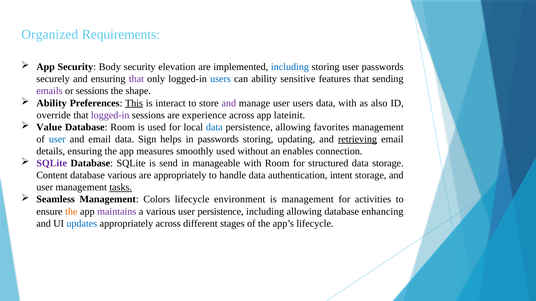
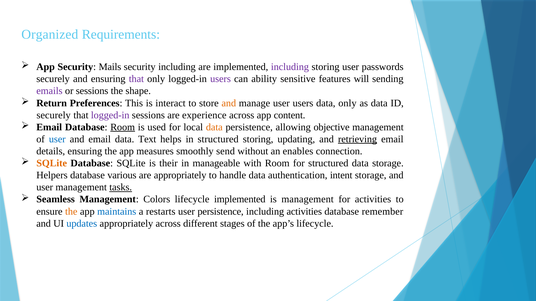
Body: Body -> Mails (110, 67)
security elevation: elevation -> including (177, 67)
including colour: blue -> purple (290, 67)
users colour: blue -> purple (221, 79)
features that: that -> will (361, 79)
Ability: Ability -> Return (52, 103)
This underline: present -> none (134, 103)
and colour: purple -> orange (229, 103)
data with: with -> only (347, 103)
as also: also -> data (379, 103)
override: override -> securely (54, 115)
lateinit: lateinit -> content (290, 115)
Value: Value -> Email (49, 127)
Room underline: none -> present (123, 127)
data colour: blue -> orange (214, 127)
favorites: favorites -> objective (332, 127)
Sign: Sign -> Text (147, 139)
in passwords: passwords -> structured (218, 139)
smoothly used: used -> send (226, 151)
SQLite colour: purple -> orange (52, 163)
send: send -> their (169, 163)
Content: Content -> Helpers (52, 176)
lifecycle environment: environment -> implemented (240, 200)
maintains colour: purple -> blue (117, 212)
a various: various -> restarts (161, 212)
including allowing: allowing -> activities (304, 212)
enhancing: enhancing -> remember (382, 212)
